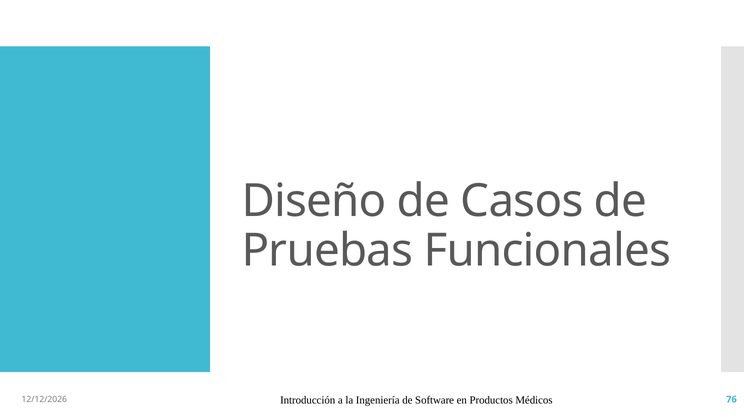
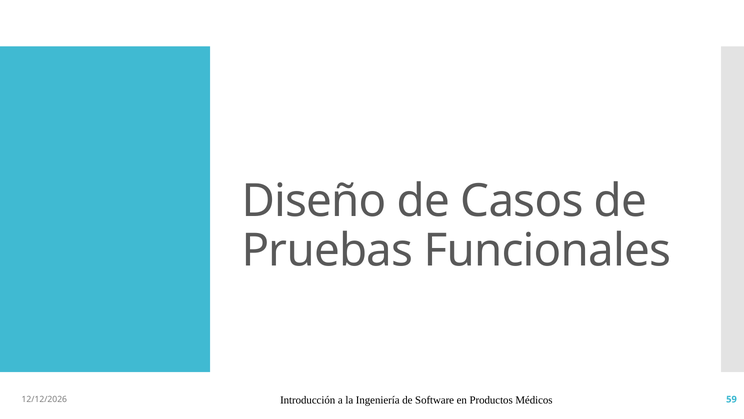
76: 76 -> 59 (731, 399)
